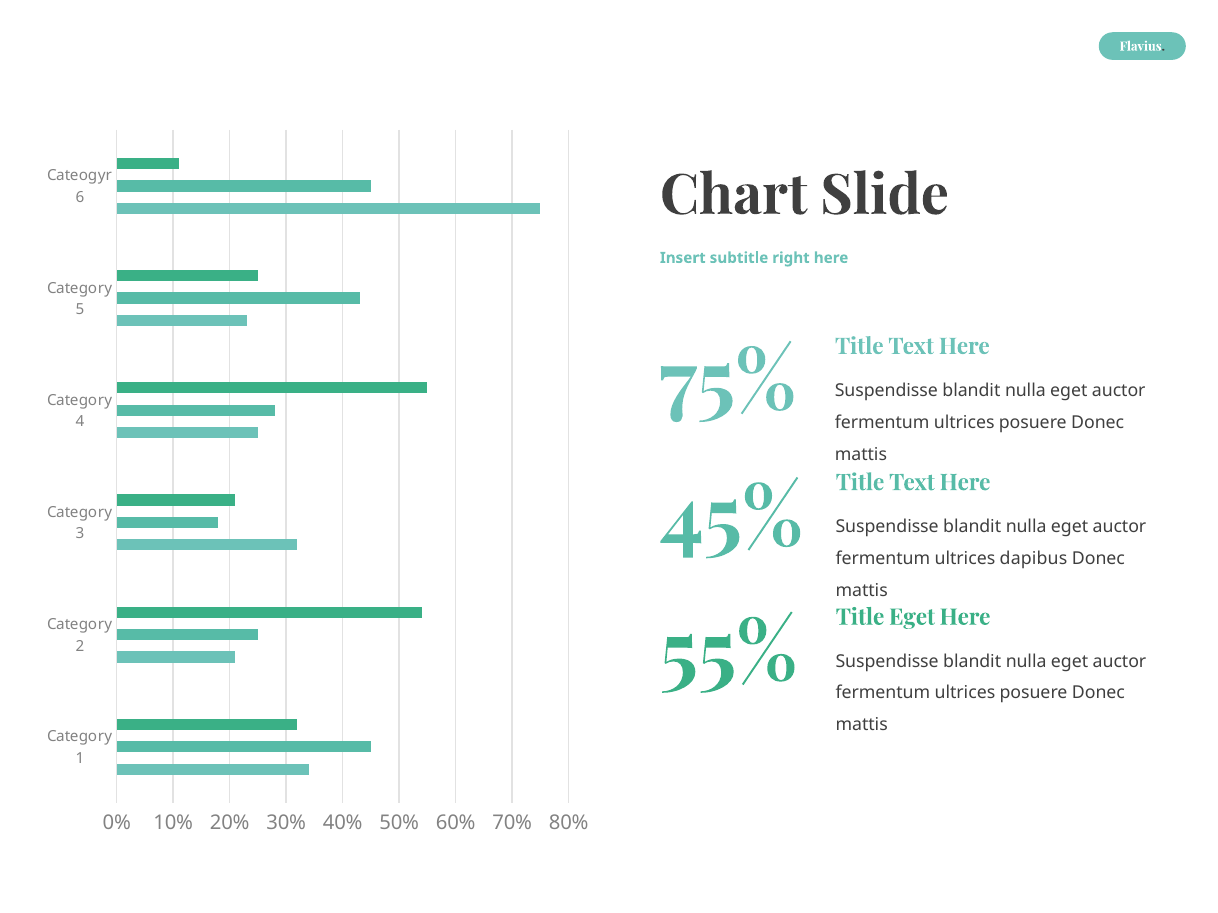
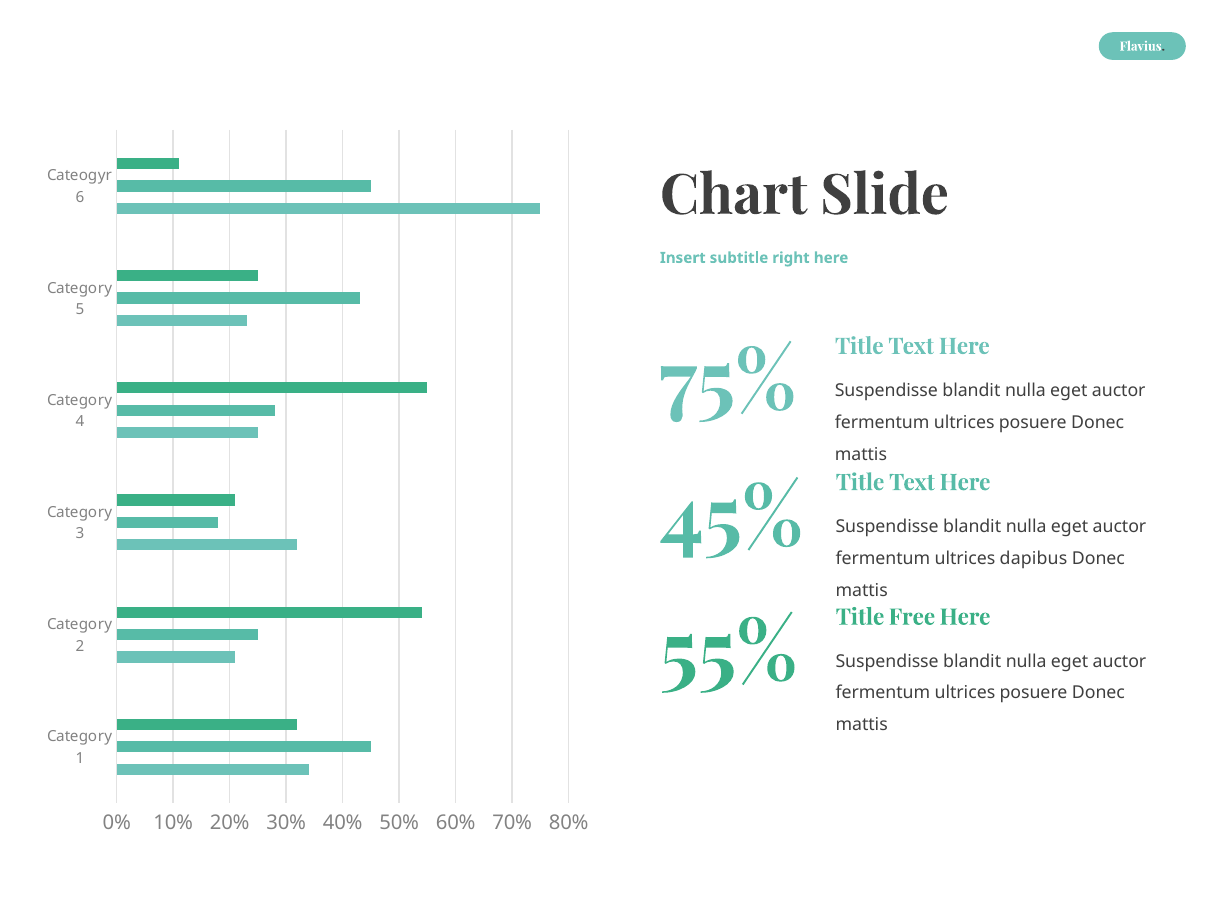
Title Eget: Eget -> Free (912, 617)
